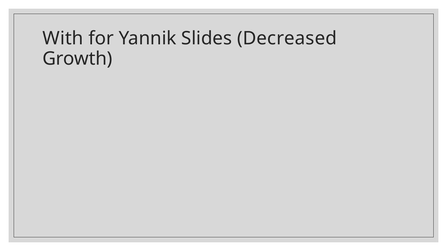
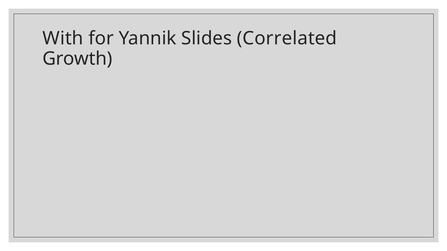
Decreased: Decreased -> Correlated (287, 39)
